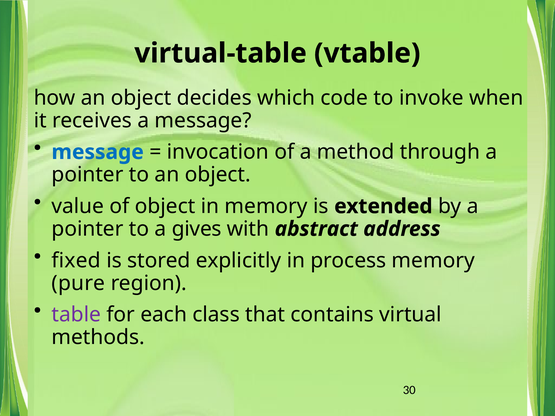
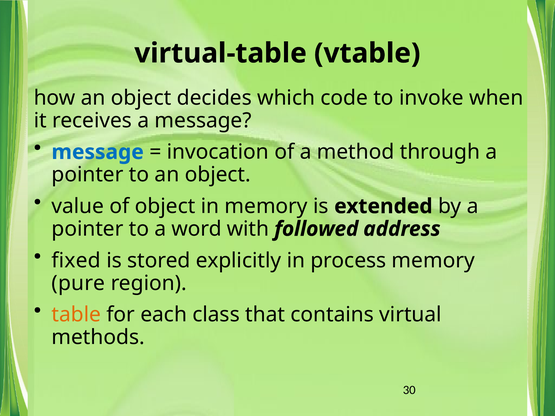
gives: gives -> word (197, 229)
abstract: abstract -> followed (316, 229)
table colour: purple -> orange (76, 315)
